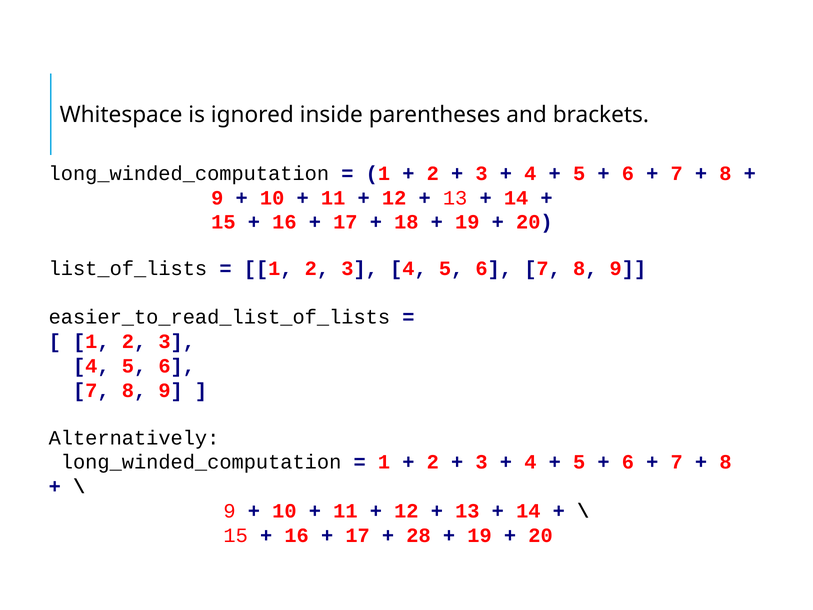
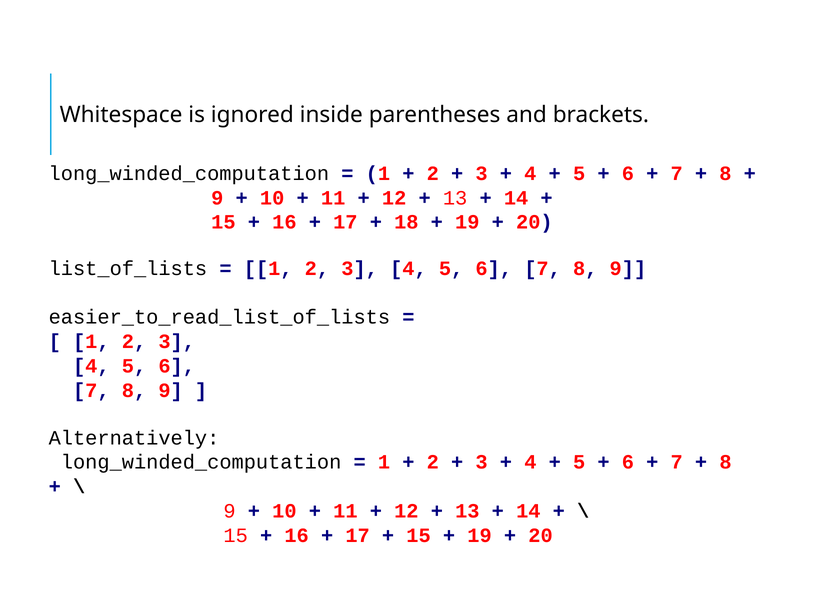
28: 28 -> 15 (419, 535)
